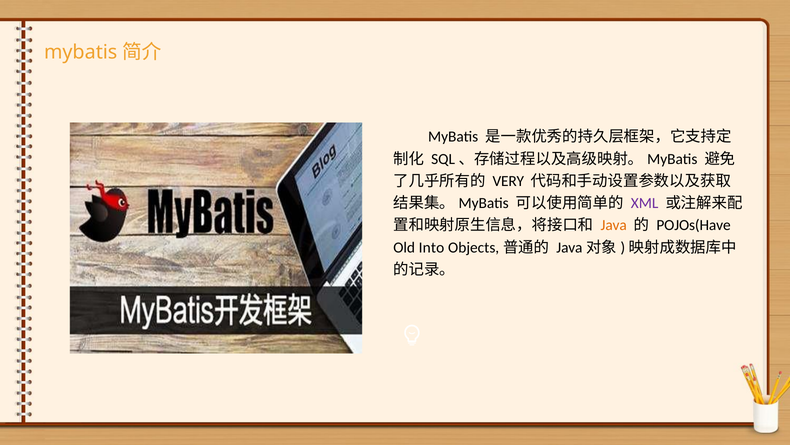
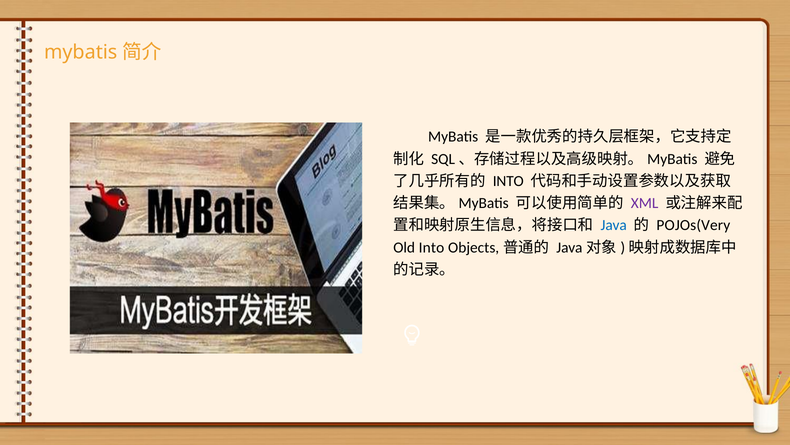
VERY: VERY -> INTO (508, 181)
Java colour: orange -> blue (614, 225)
POJOs(Have: POJOs(Have -> POJOs(Very (693, 225)
